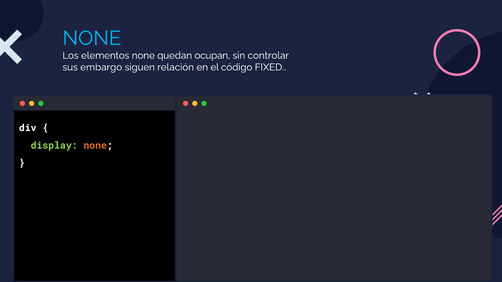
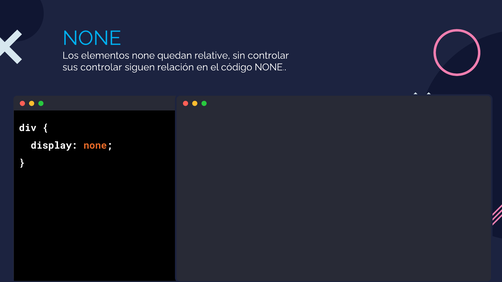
ocupan: ocupan -> relative (212, 56)
sus embargo: embargo -> controlar (101, 67)
código FIXED: FIXED -> NONE (270, 67)
display colour: light green -> white (54, 146)
